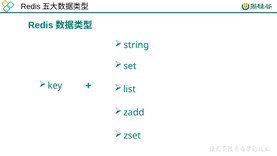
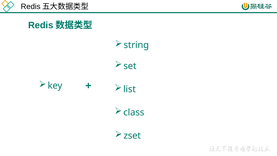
zadd: zadd -> class (134, 112)
